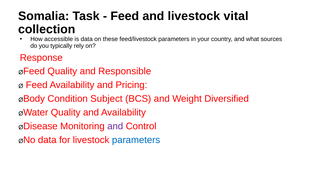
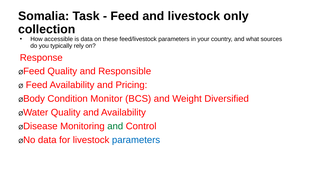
vital: vital -> only (236, 16)
Subject: Subject -> Monitor (106, 99)
and colour: purple -> green (115, 126)
